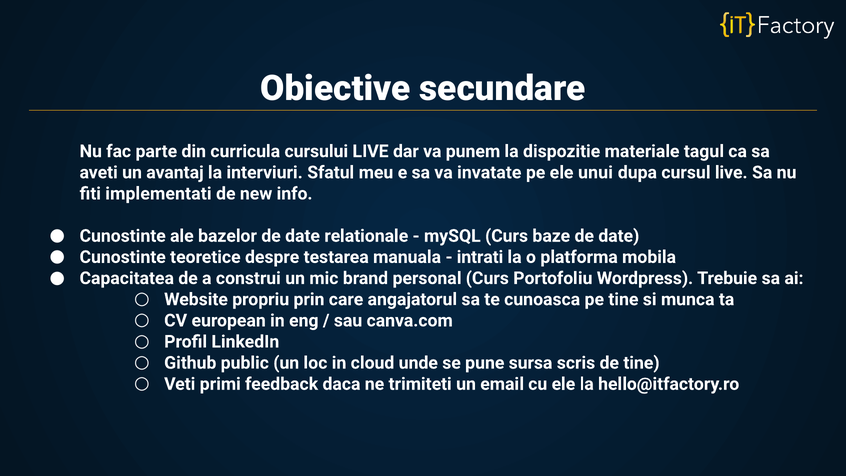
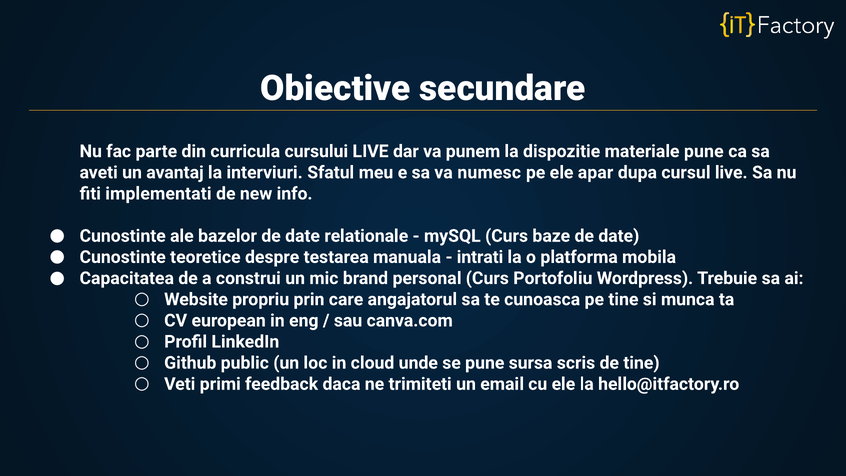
materiale tagul: tagul -> pune (704, 151)
invatate: invatate -> numesc (489, 172)
unui: unui -> apar (596, 172)
